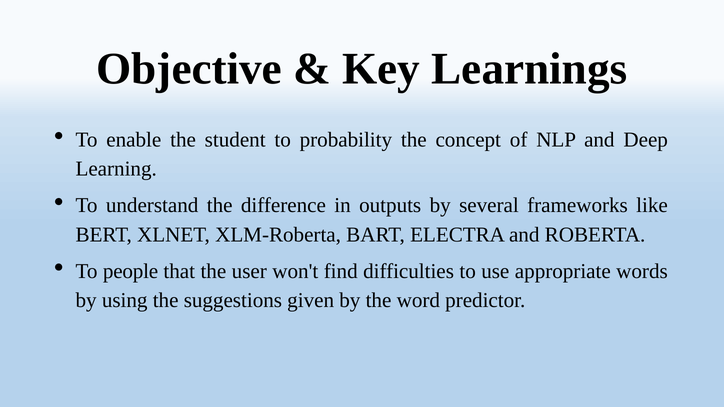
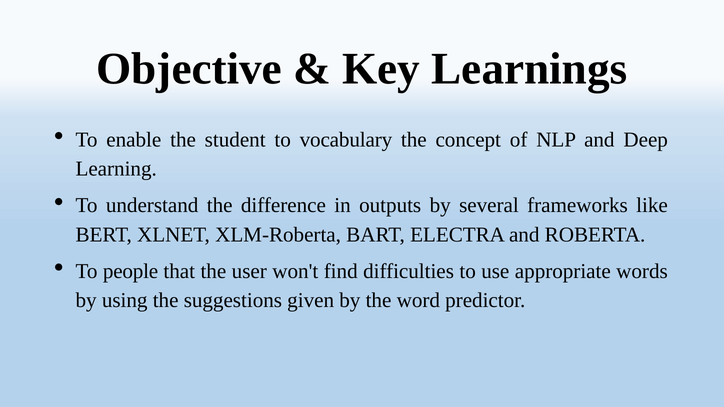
probability: probability -> vocabulary (346, 140)
